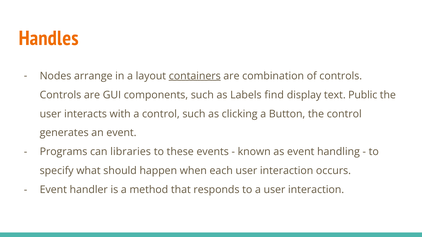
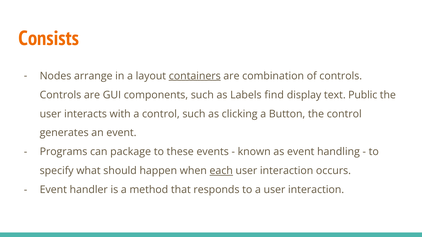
Handles: Handles -> Consists (49, 39)
libraries: libraries -> package (131, 152)
each underline: none -> present (221, 171)
